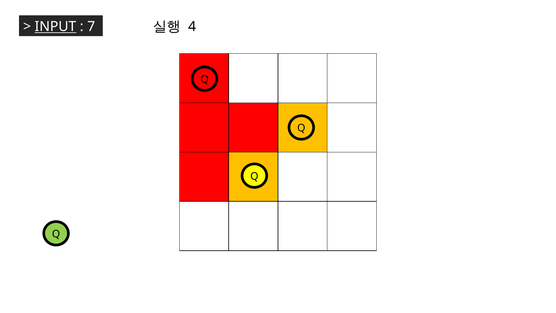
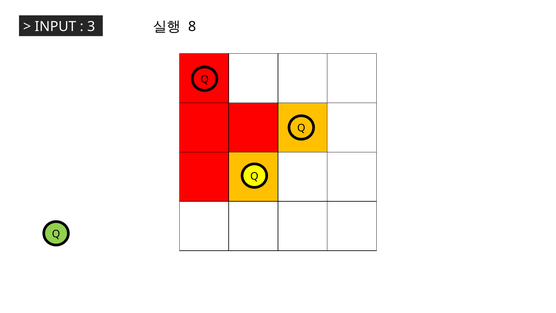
4: 4 -> 8 (192, 27)
INPUT underline: present -> none (55, 27)
7: 7 -> 3 (91, 27)
